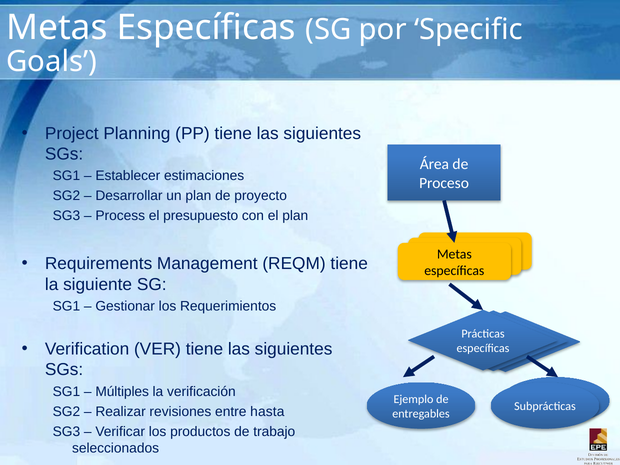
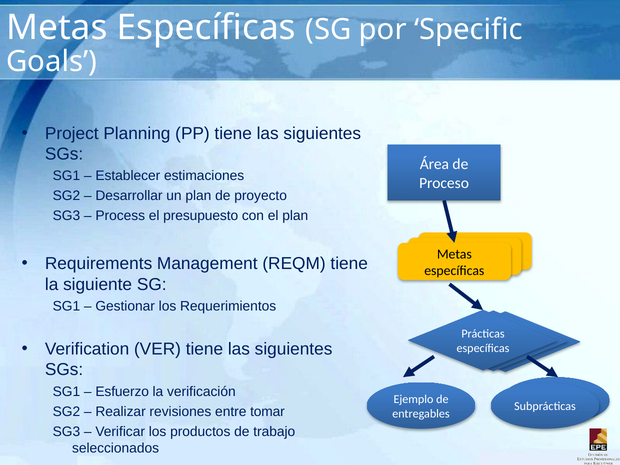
Múltiples: Múltiples -> Esfuerzo (122, 392)
hasta: hasta -> tomar (267, 411)
